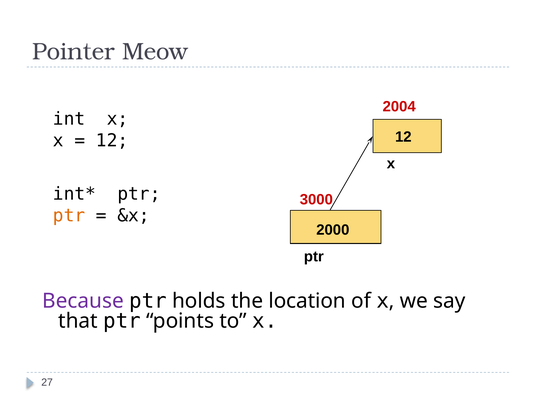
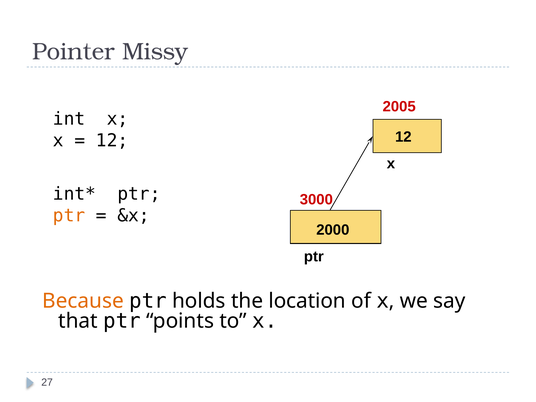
Meow: Meow -> Missy (155, 52)
2004: 2004 -> 2005 (399, 106)
Because colour: purple -> orange (83, 301)
